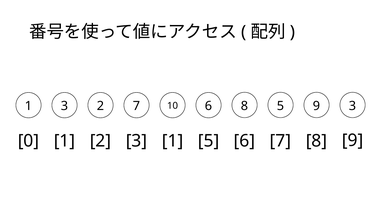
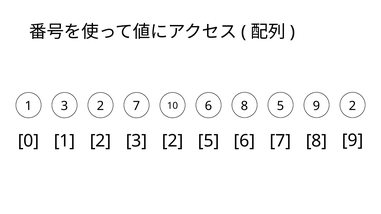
2 3: 3 -> 2 (353, 106)
1: 1 -> 2 (173, 141)
